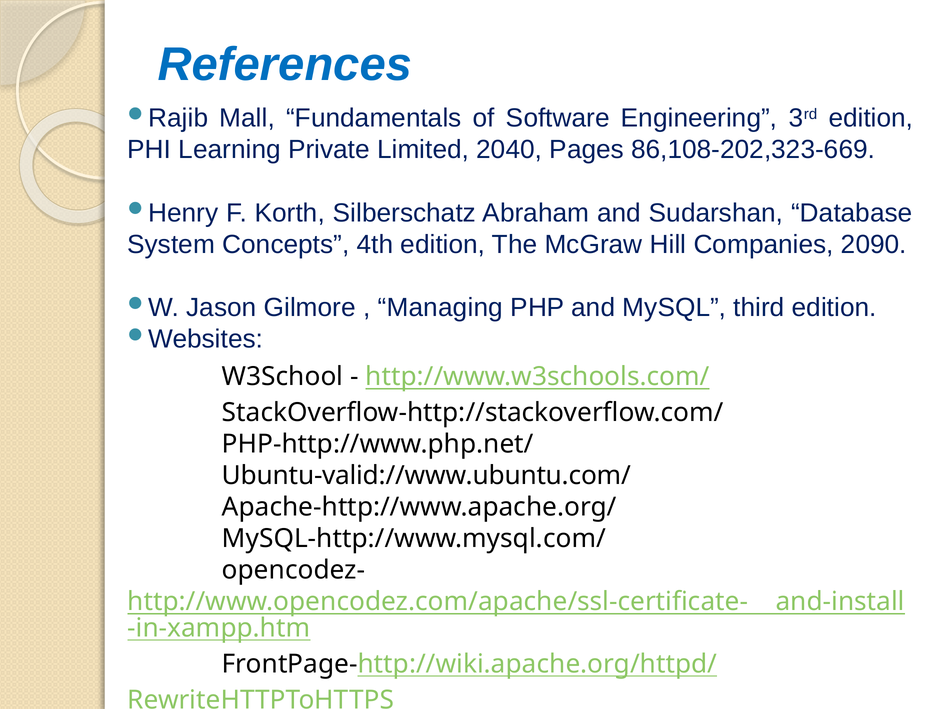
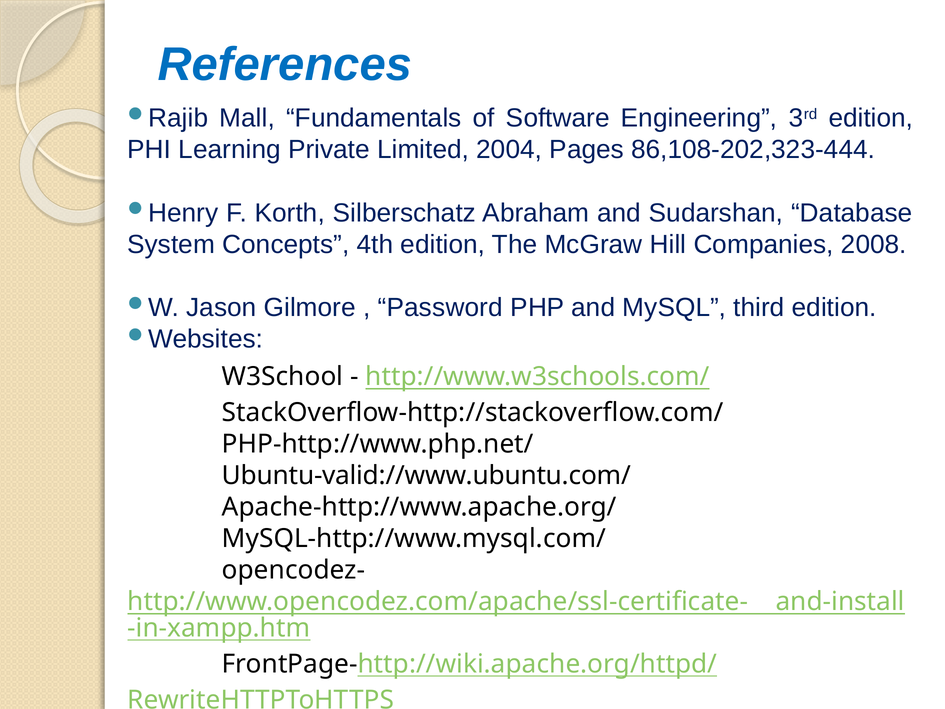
2040: 2040 -> 2004 (509, 150)
86,108-202,323-669: 86,108-202,323-669 -> 86,108-202,323-444 (753, 150)
2090: 2090 -> 2008 (874, 244)
Managing: Managing -> Password (440, 307)
